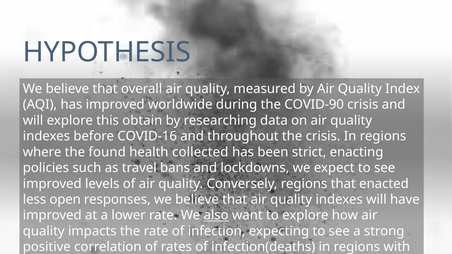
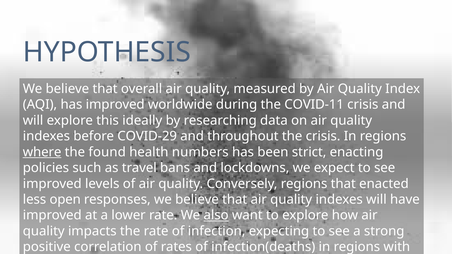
COVID-90: COVID-90 -> COVID-11 (314, 105)
obtain: obtain -> ideally (142, 121)
COVID-16: COVID-16 -> COVID-29 (147, 136)
where underline: none -> present (42, 152)
collected: collected -> numbers (200, 152)
